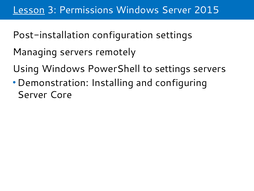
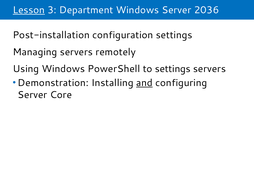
Permissions: Permissions -> Department (86, 10)
2015: 2015 -> 2036 (207, 10)
and underline: none -> present (144, 83)
